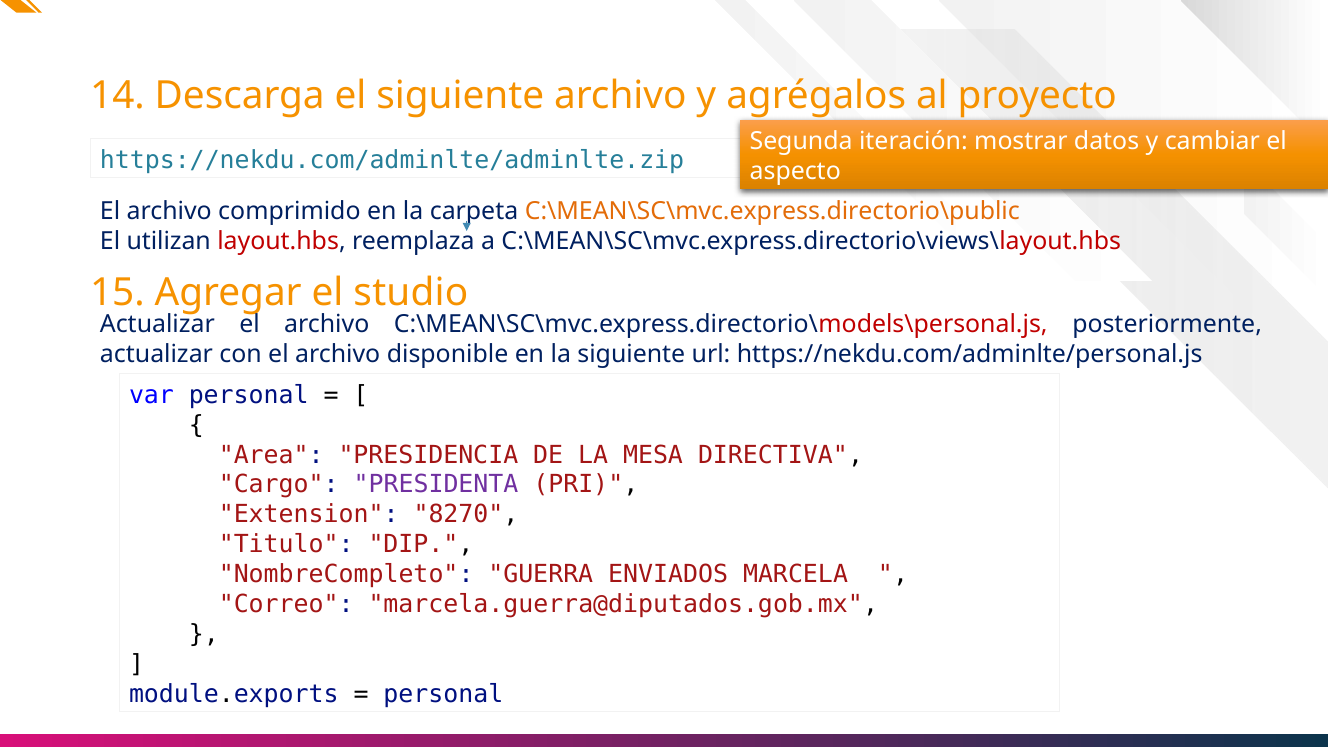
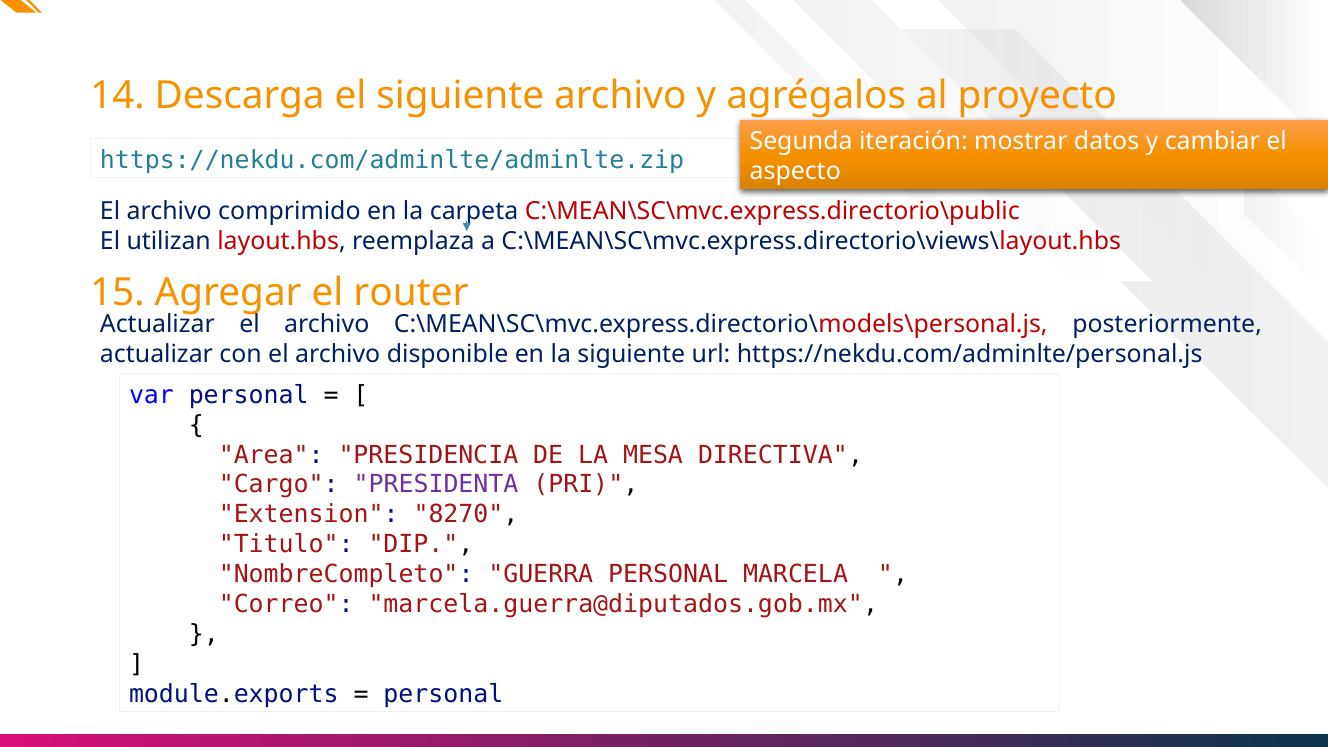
C:\MEAN\SC\mvc.express.directorio\public colour: orange -> red (772, 211)
studio: studio -> router (411, 293)
GUERRA ENVIADOS: ENVIADOS -> PERSONAL (668, 574)
